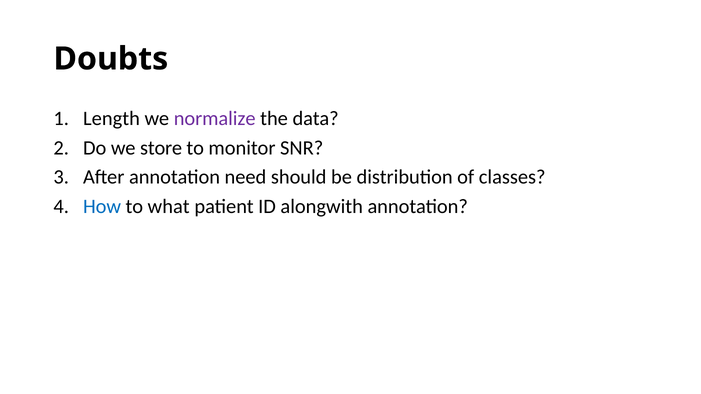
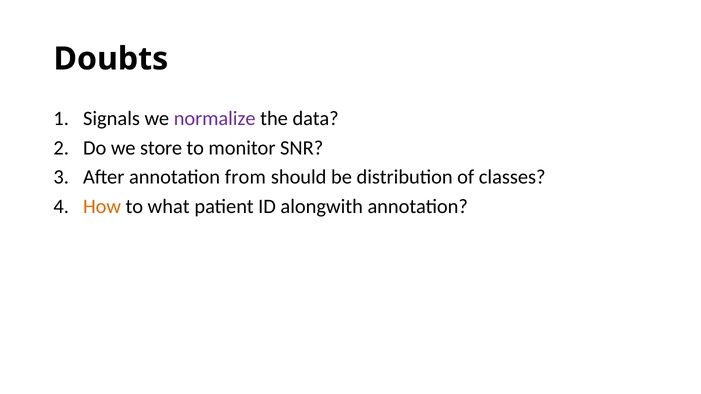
Length: Length -> Signals (112, 119)
need: need -> from (245, 177)
How colour: blue -> orange (102, 207)
